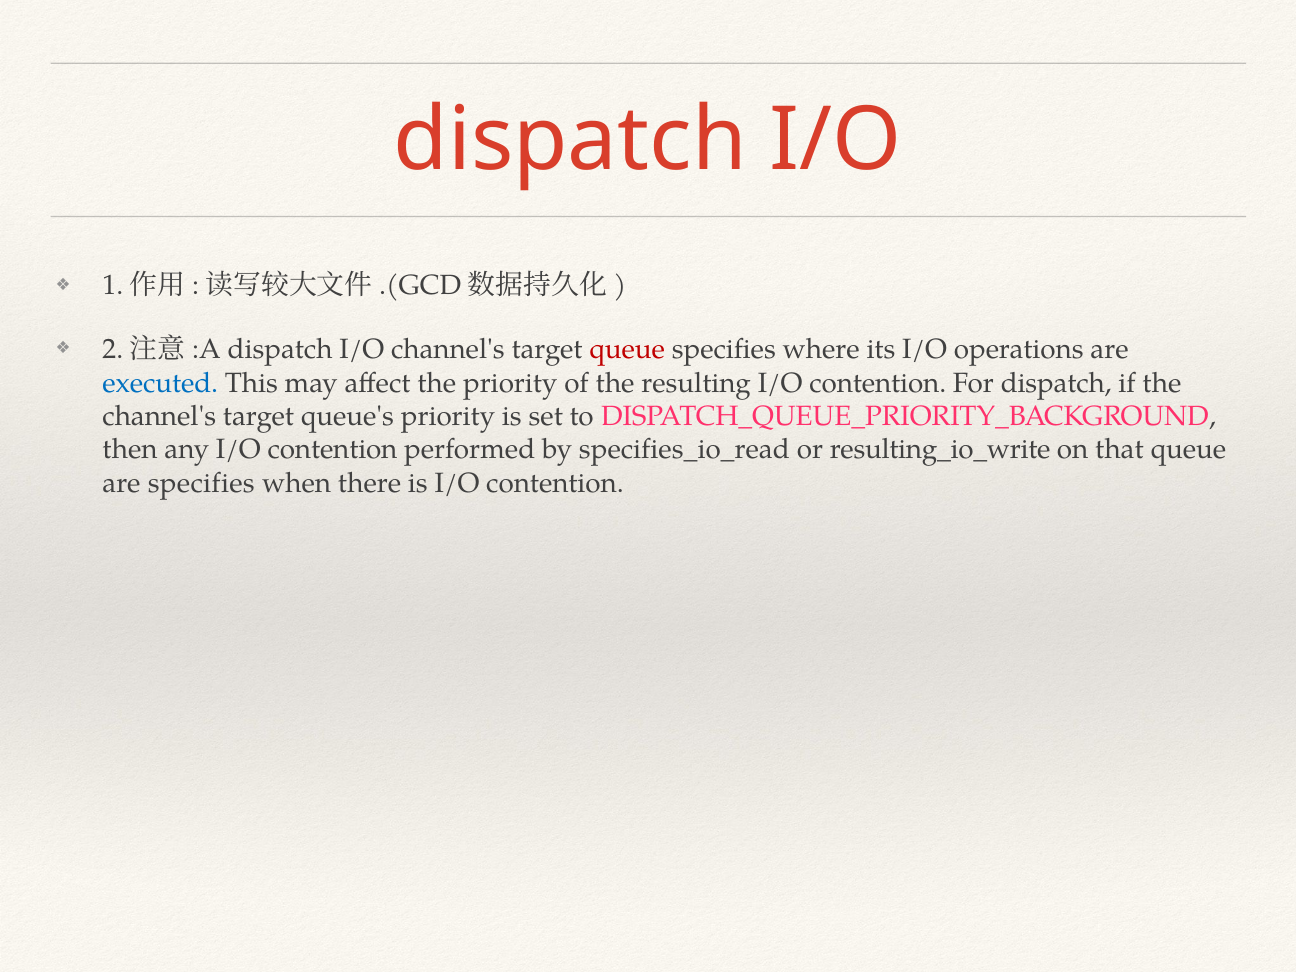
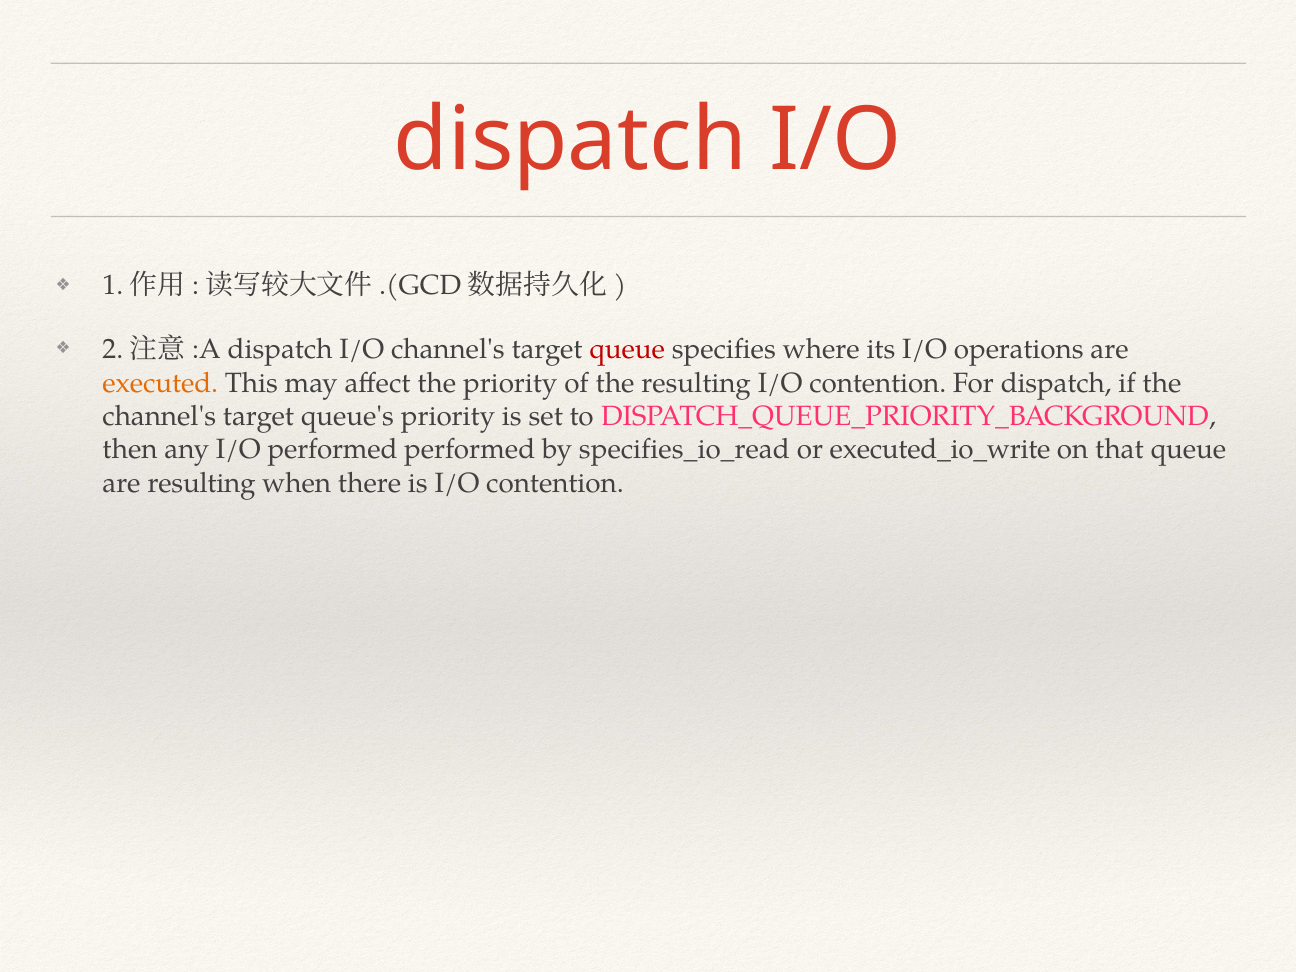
executed colour: blue -> orange (160, 383)
any I/O contention: contention -> performed (333, 450)
resulting_io_write: resulting_io_write -> executed_io_write (940, 450)
are specifies: specifies -> resulting (202, 483)
